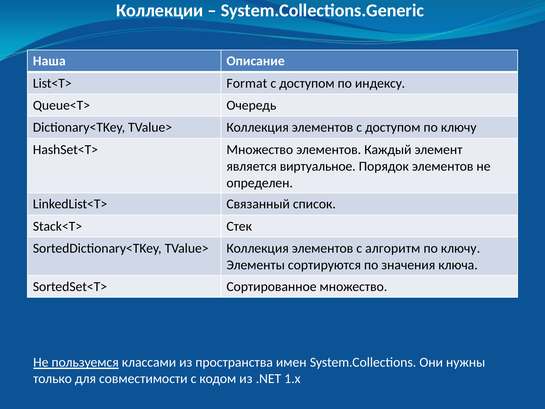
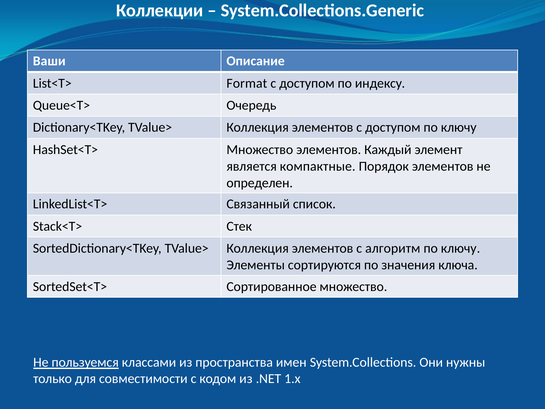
Наша: Наша -> Ваши (49, 61)
виртуальное: виртуальное -> компактные (318, 166)
